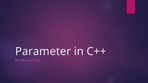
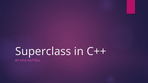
Parameter: Parameter -> Superclass (43, 52)
